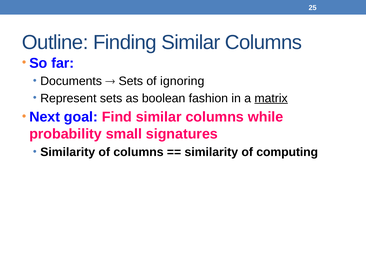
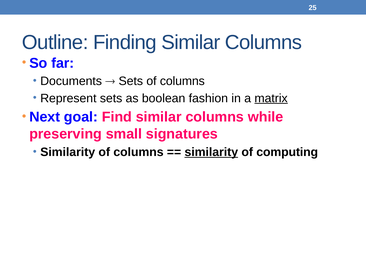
Sets of ignoring: ignoring -> columns (182, 81)
probability: probability -> preserving (66, 134)
similarity underline: none -> present (211, 152)
